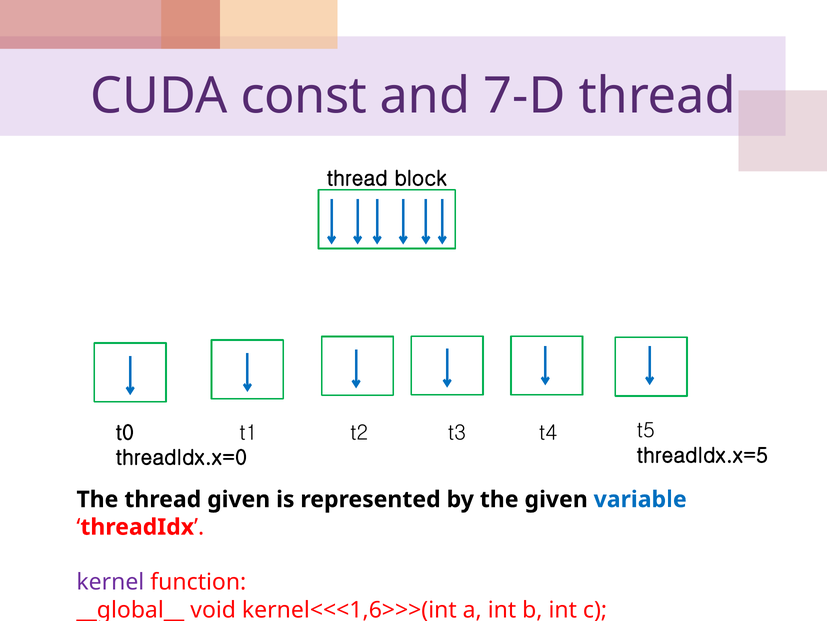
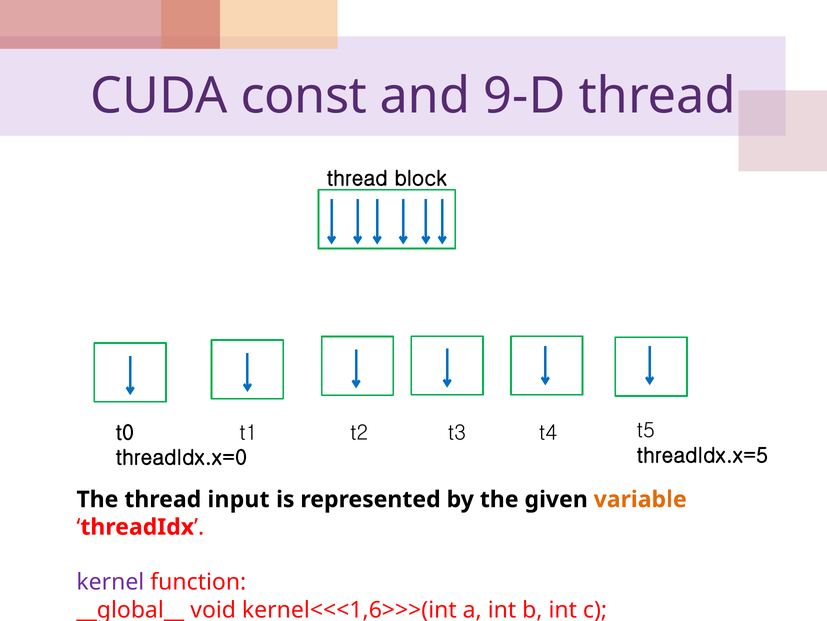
7-D: 7-D -> 9-D (524, 96)
thread given: given -> input (239, 499)
variable colour: blue -> orange (640, 499)
